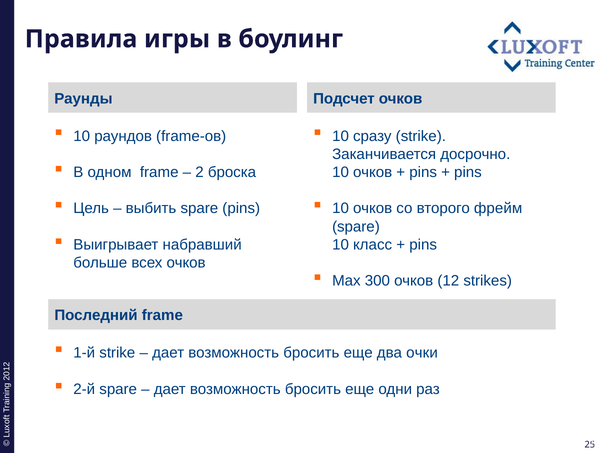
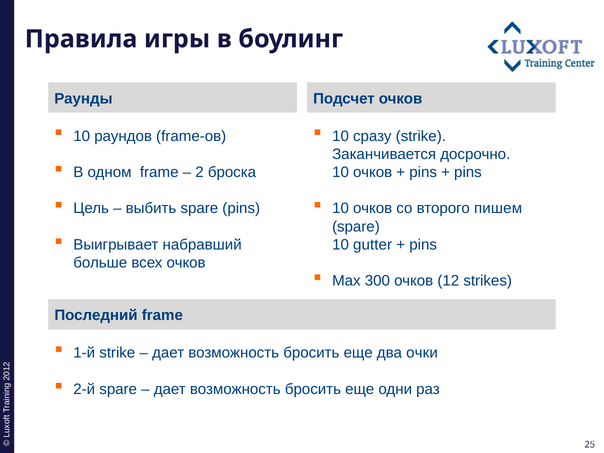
фрейм: фрейм -> пишем (498, 209)
класс: класс -> gutter (373, 245)
